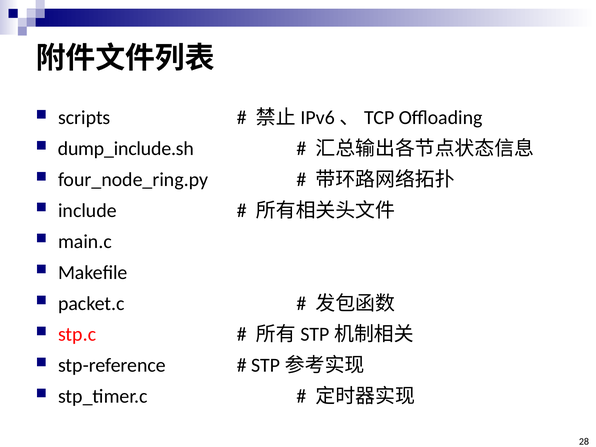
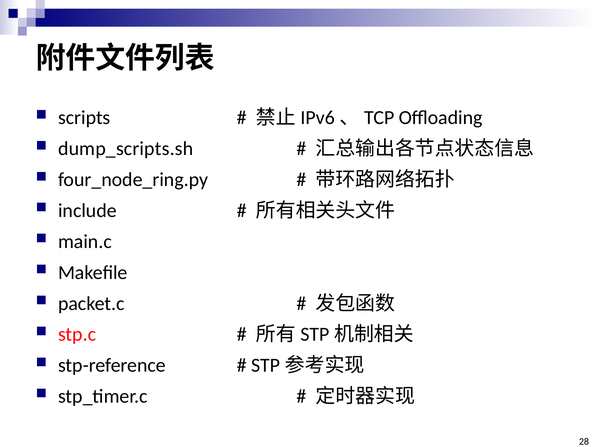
dump_include.sh: dump_include.sh -> dump_scripts.sh (126, 149)
